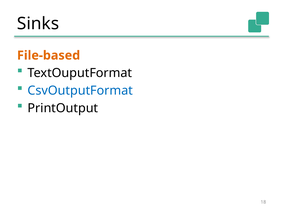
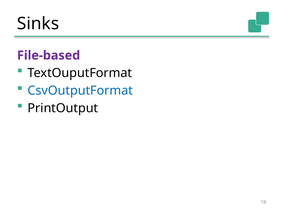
File-based colour: orange -> purple (49, 55)
